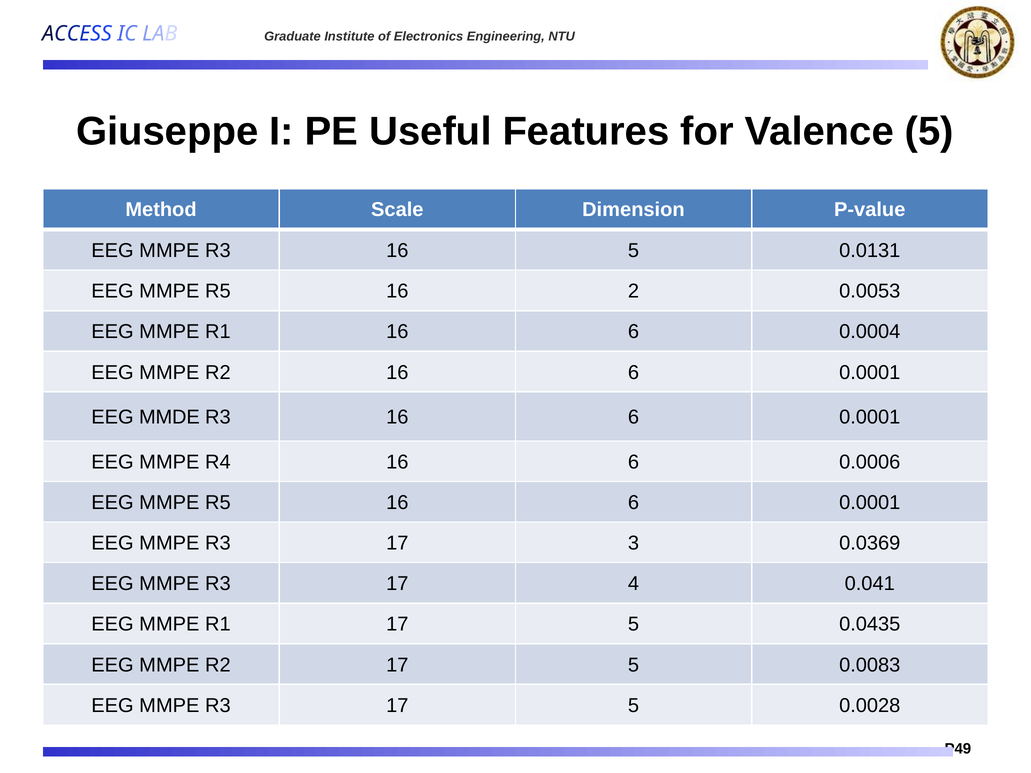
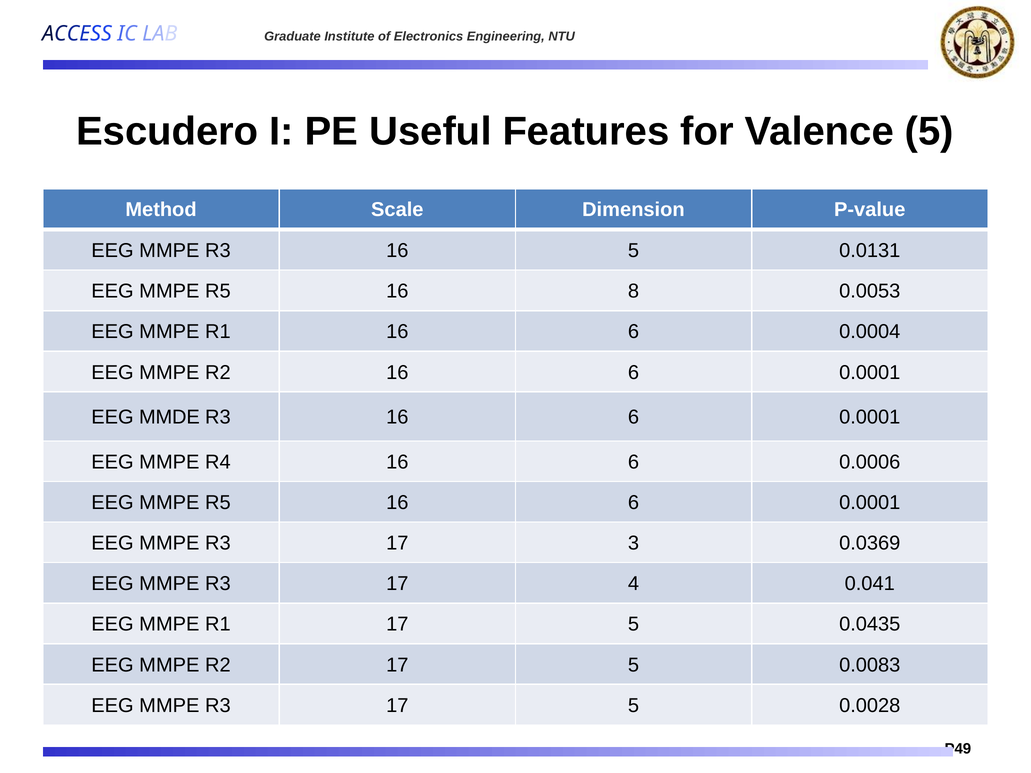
Giuseppe: Giuseppe -> Escudero (167, 132)
2: 2 -> 8 (634, 291)
